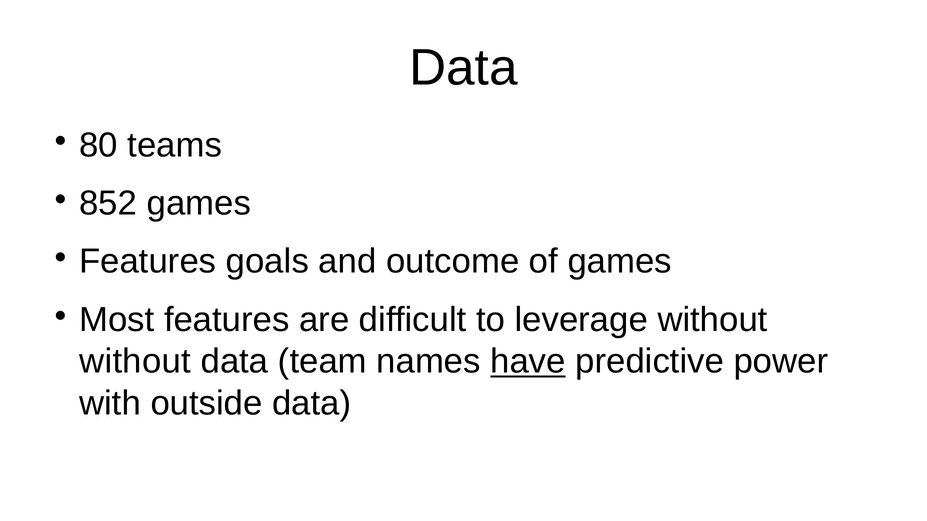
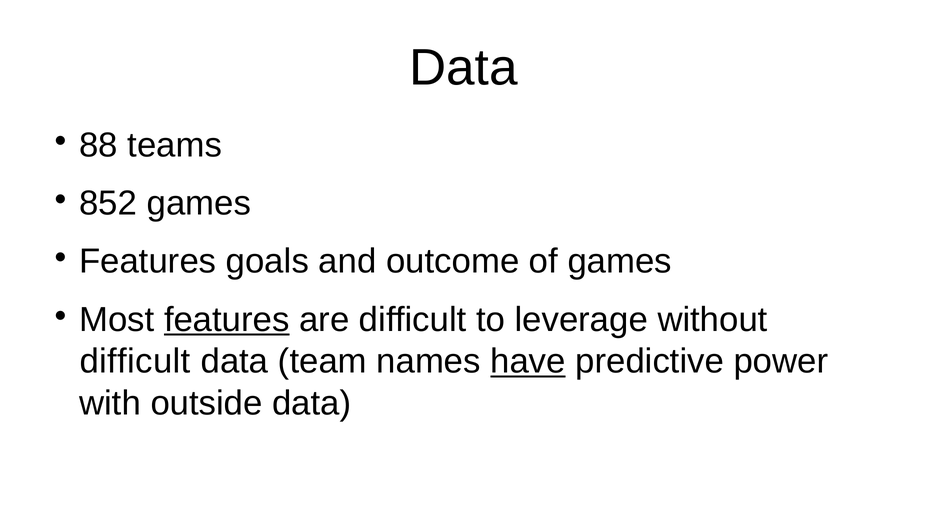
80: 80 -> 88 (98, 145)
features underline: none -> present (227, 320)
without: without -> difficult (135, 362)
